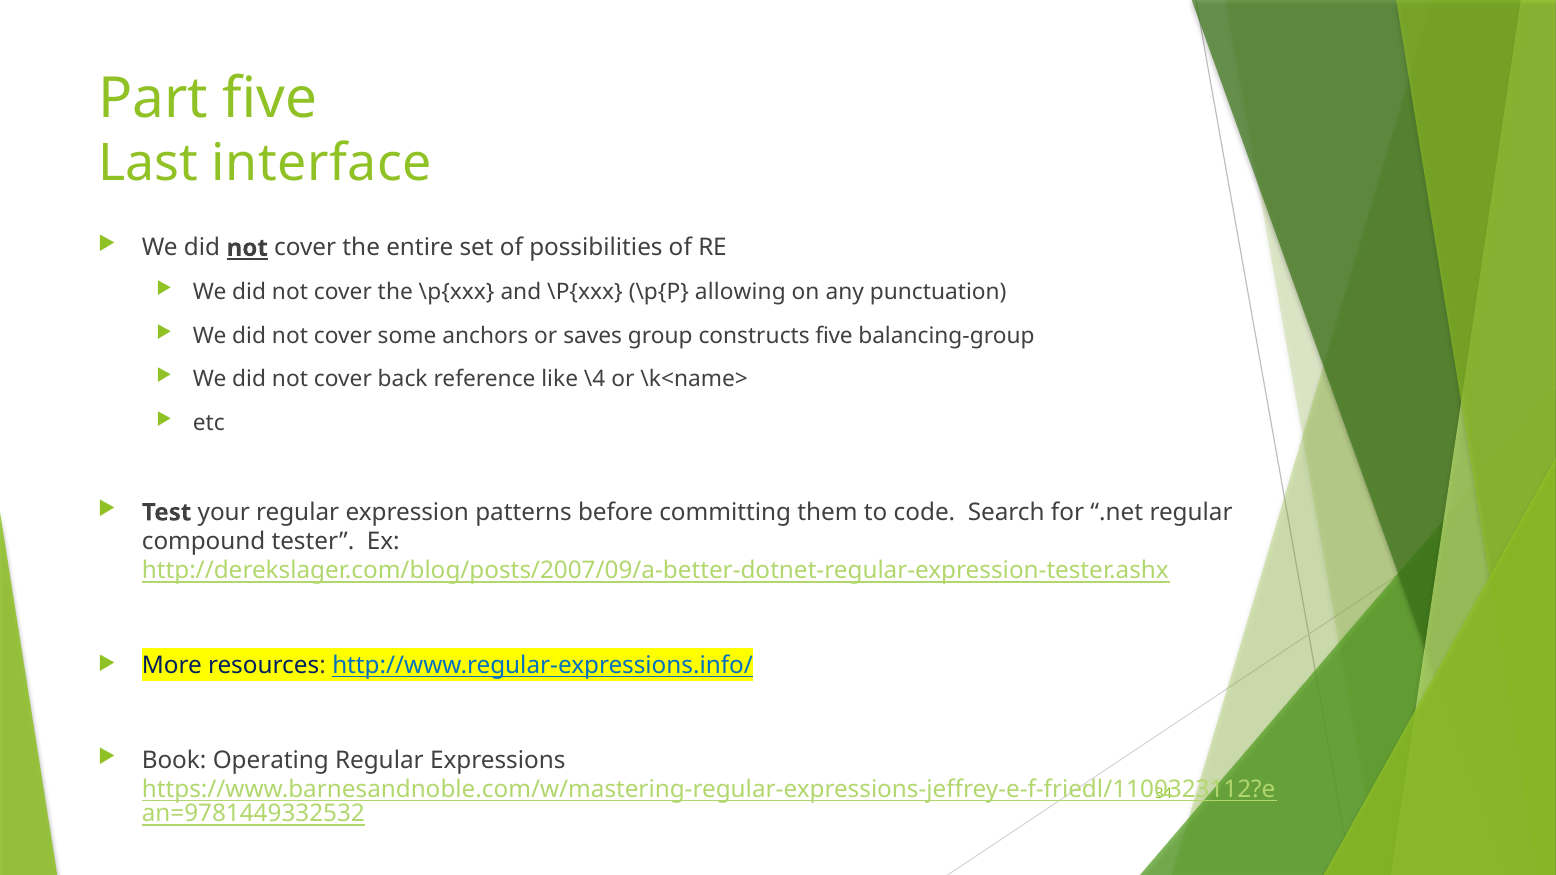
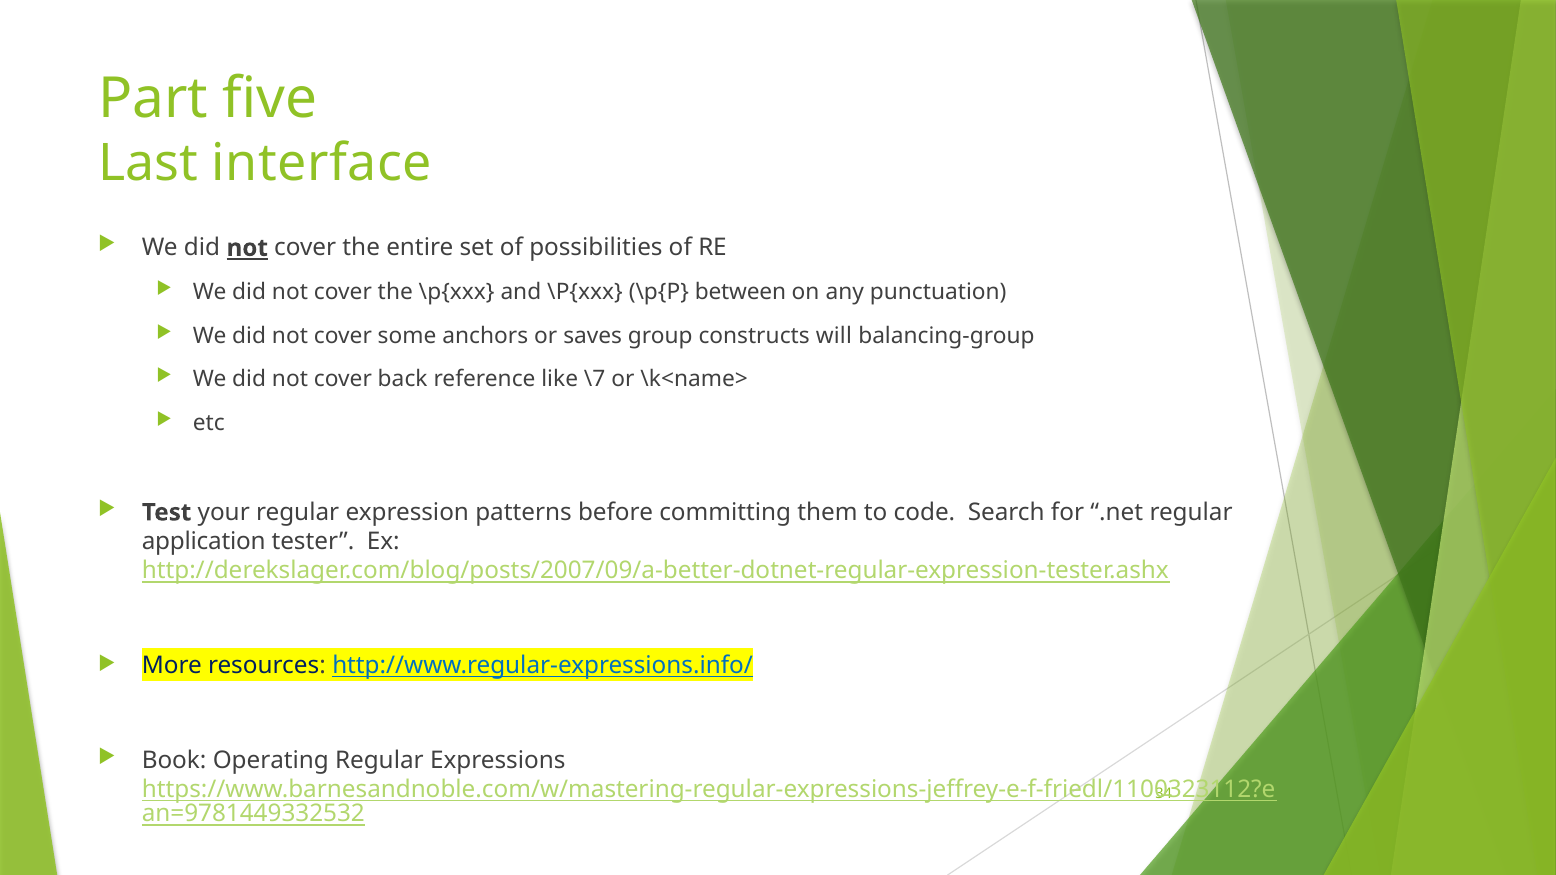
allowing: allowing -> between (740, 292)
constructs five: five -> will (834, 336)
\4: \4 -> \7 (595, 379)
compound: compound -> application (204, 542)
